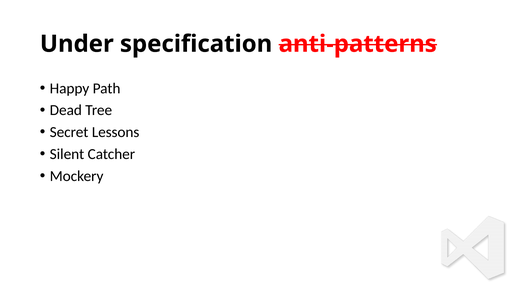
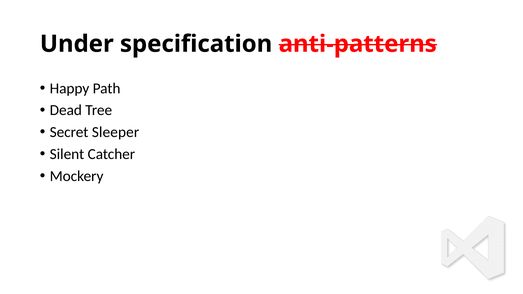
Lessons: Lessons -> Sleeper (115, 132)
